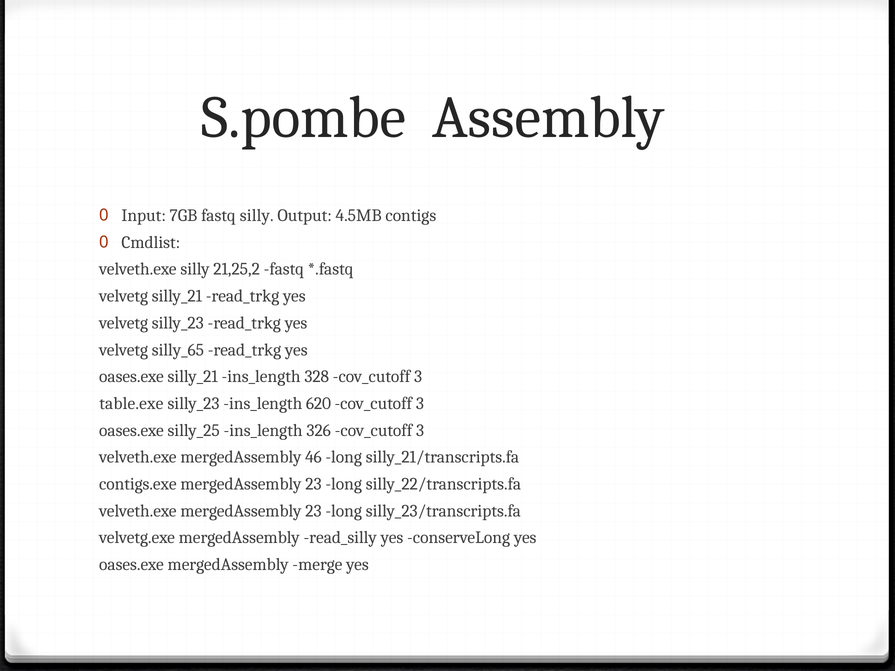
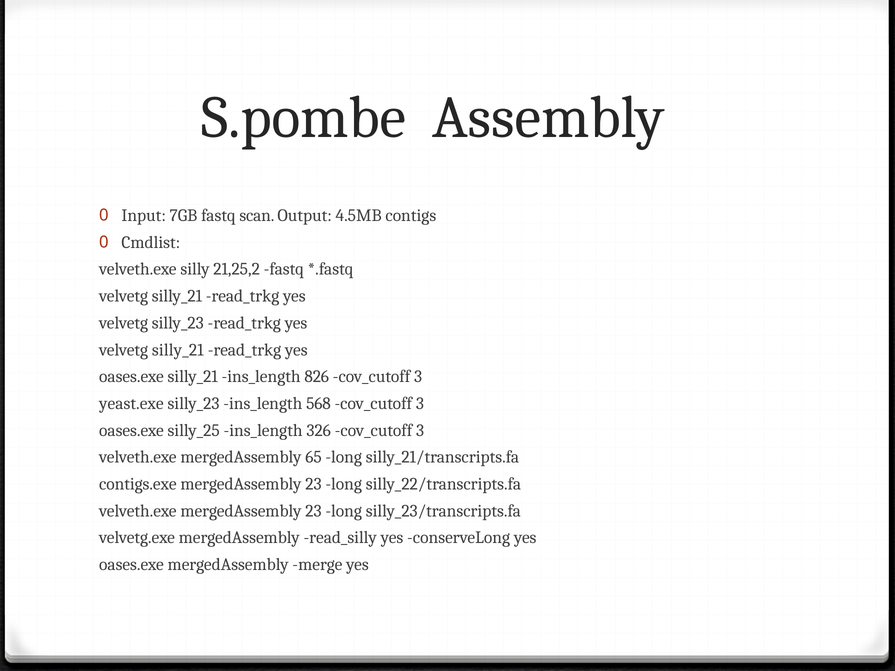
fastq silly: silly -> scan (257, 216)
silly_65: silly_65 -> silly_21 (178, 350)
328: 328 -> 826 (317, 377)
table.exe: table.exe -> yeast.exe (131, 404)
620: 620 -> 568 (318, 404)
46: 46 -> 65 (313, 457)
